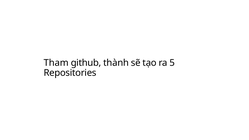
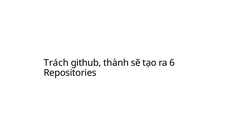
Tham: Tham -> Trách (56, 63)
5: 5 -> 6 (172, 63)
